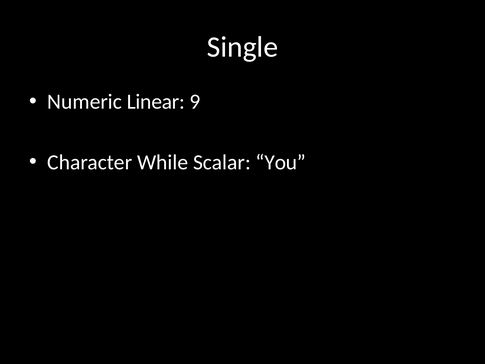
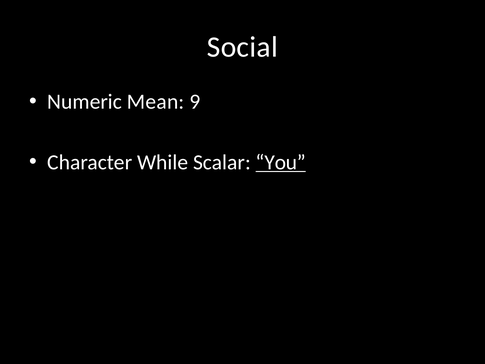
Single: Single -> Social (242, 47)
Linear: Linear -> Mean (156, 102)
You underline: none -> present (281, 162)
